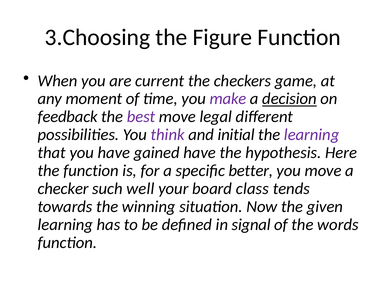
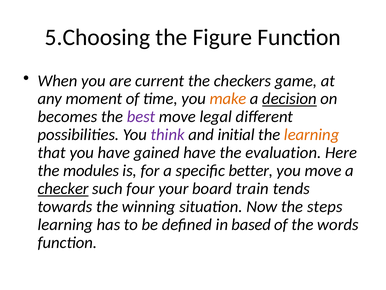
3.Choosing: 3.Choosing -> 5.Choosing (97, 37)
make colour: purple -> orange (228, 99)
feedback: feedback -> becomes (67, 117)
learning colour: purple -> orange (312, 135)
hypothesis: hypothesis -> evaluation (283, 152)
the function: function -> modules (91, 170)
checker underline: none -> present (63, 188)
well: well -> four (140, 188)
class: class -> train (252, 188)
given: given -> steps (325, 206)
signal: signal -> based (251, 224)
